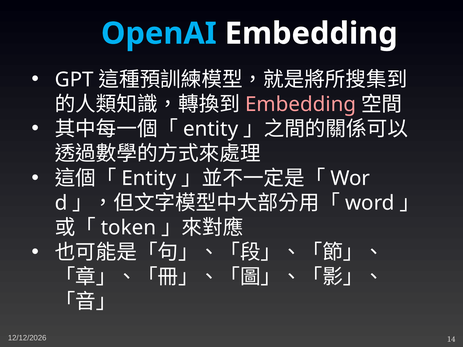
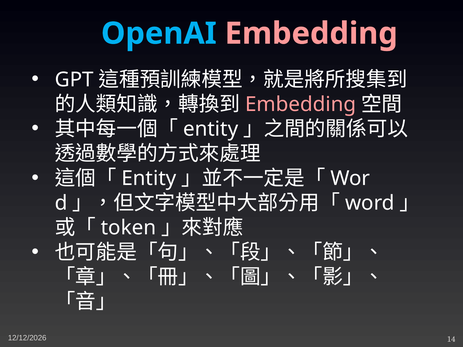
Embedding colour: white -> pink (311, 34)
